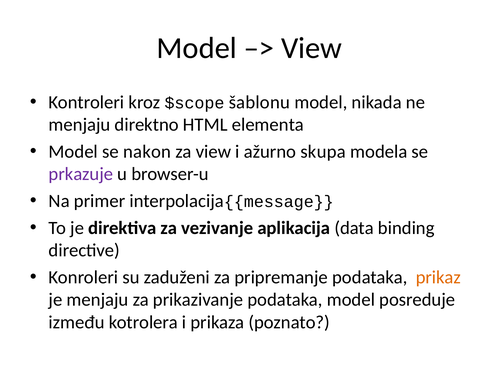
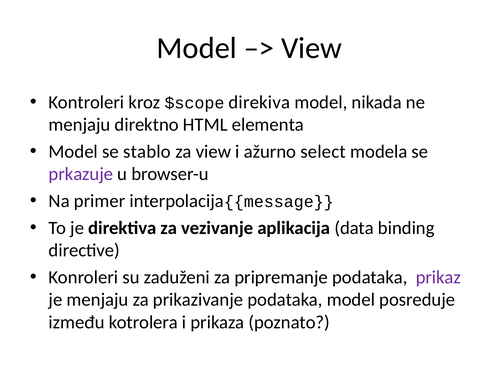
šablonu: šablonu -> direkiva (259, 102)
nakon: nakon -> stablo (147, 152)
skupa: skupa -> select (323, 152)
prikaz colour: orange -> purple (438, 277)
